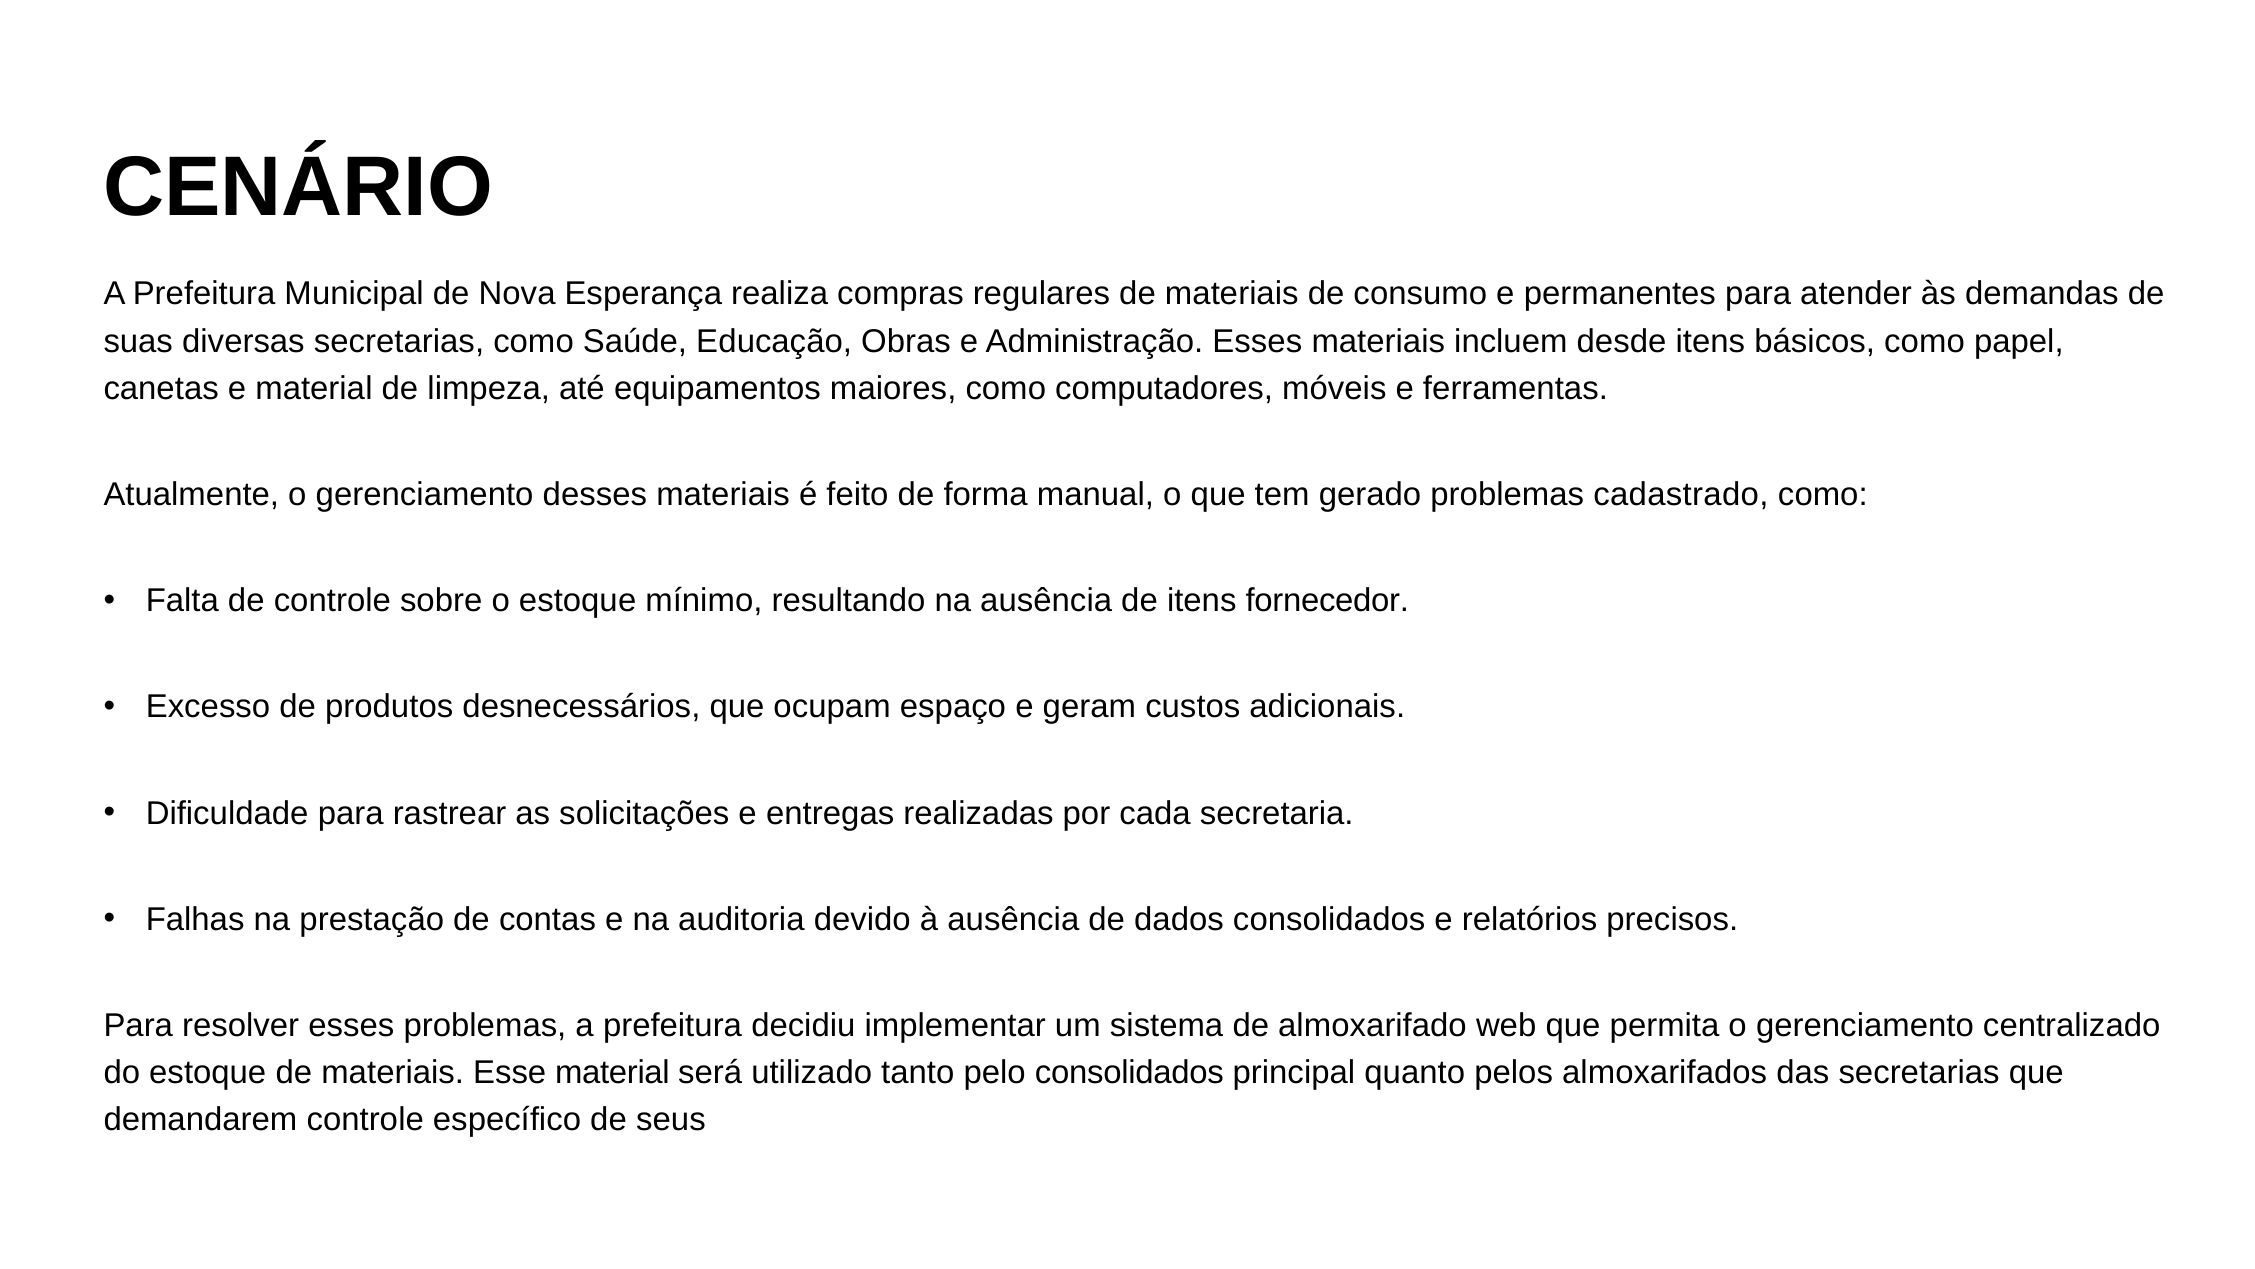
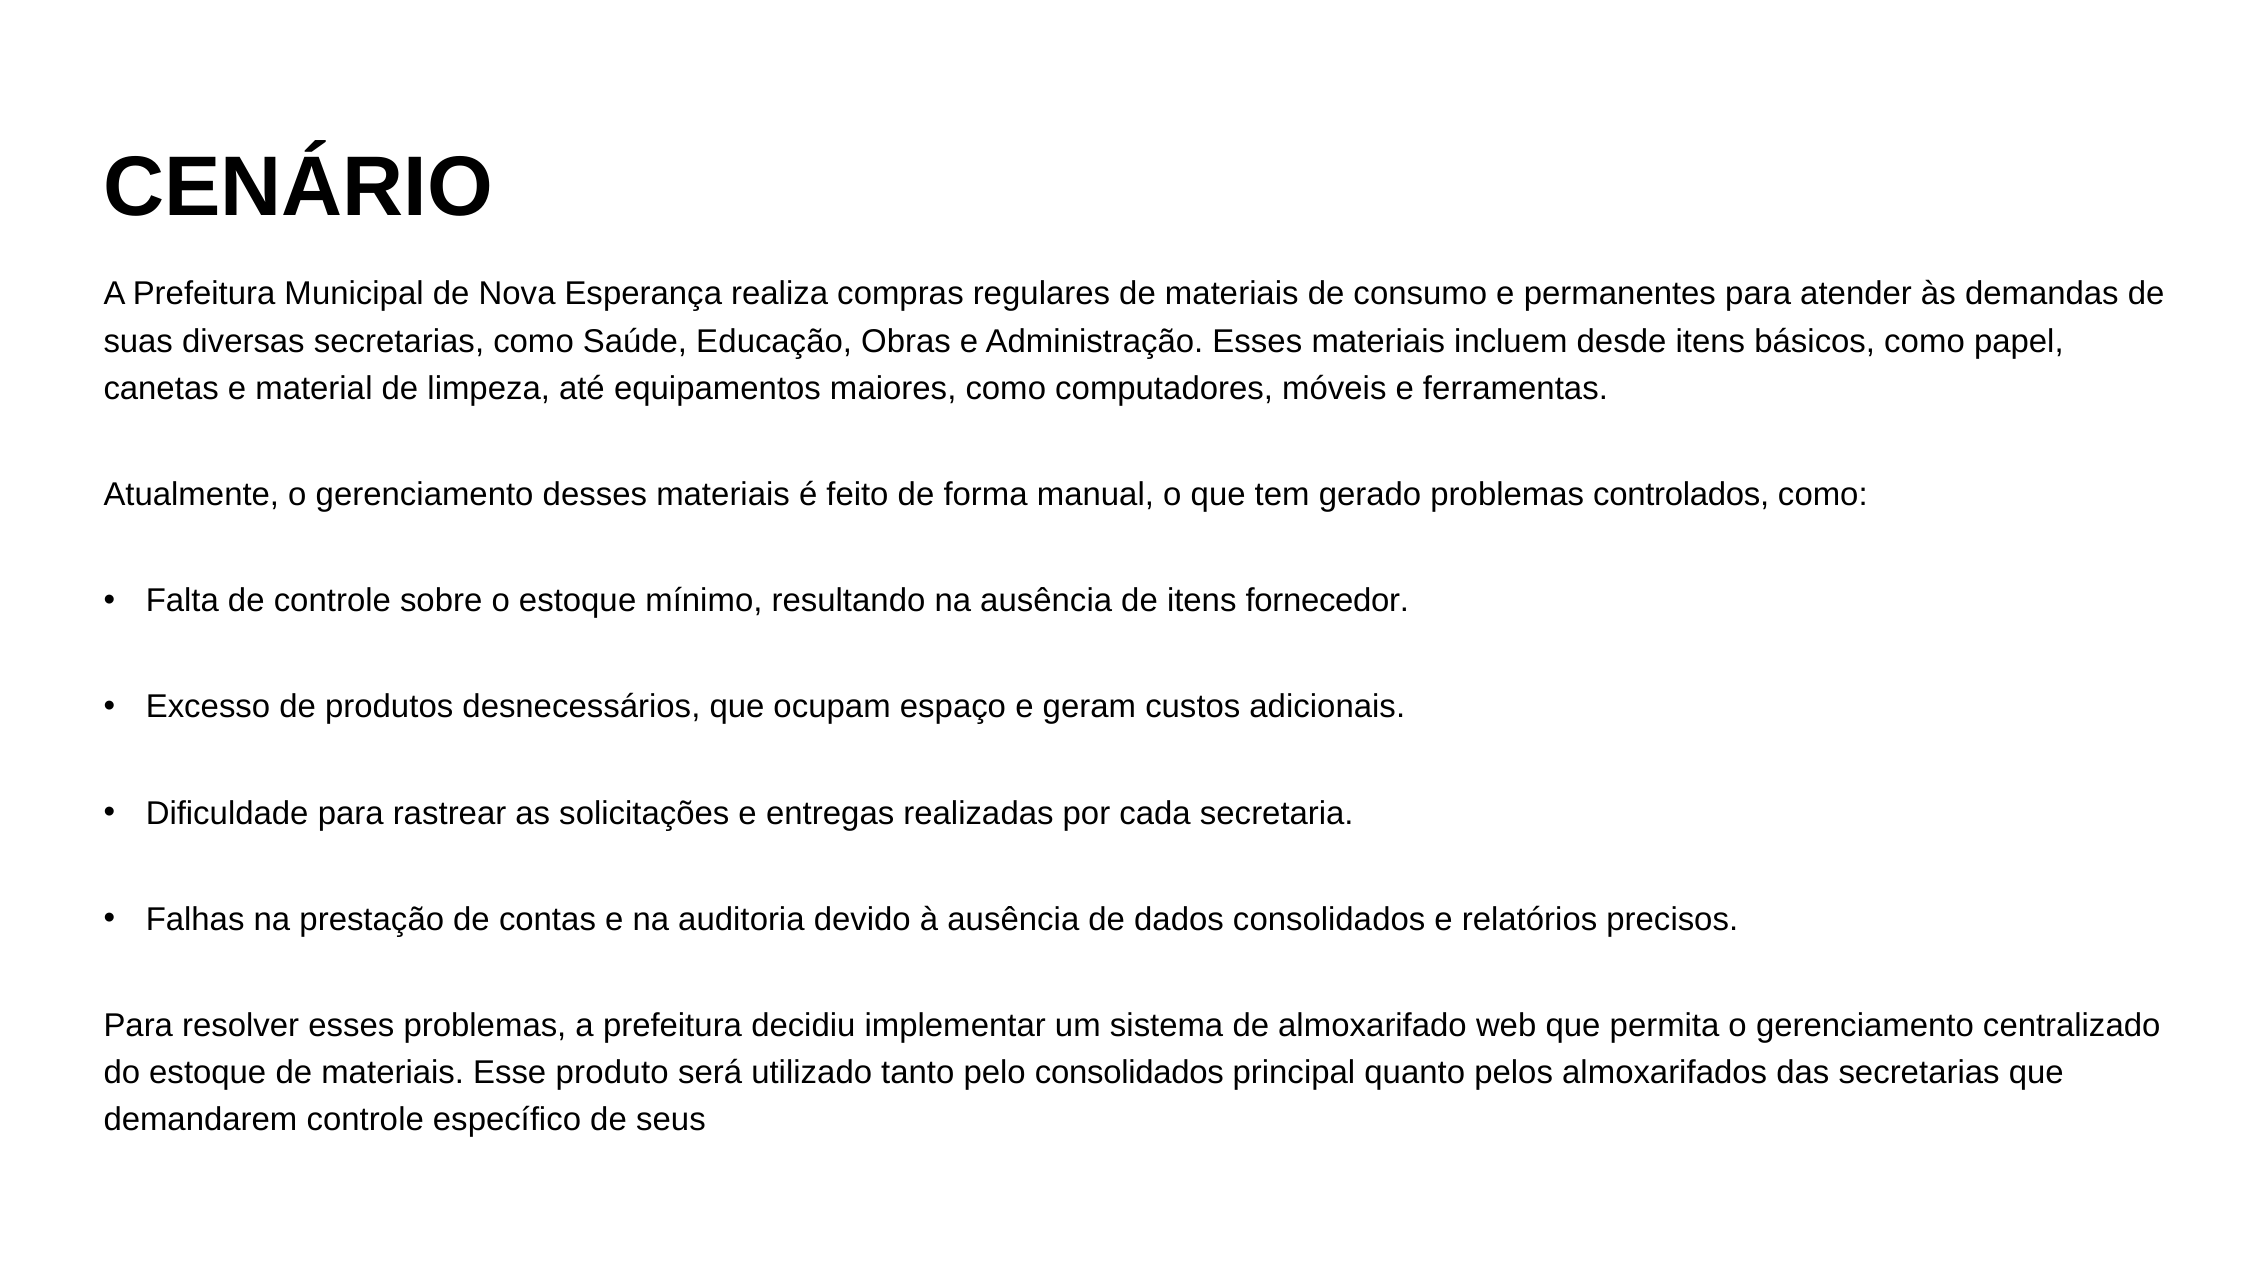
cadastrado: cadastrado -> controlados (1681, 495)
Esse material: material -> produto (612, 1072)
